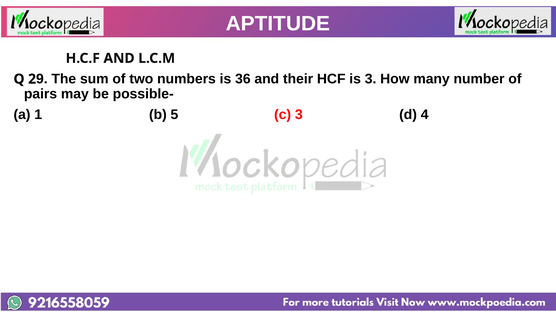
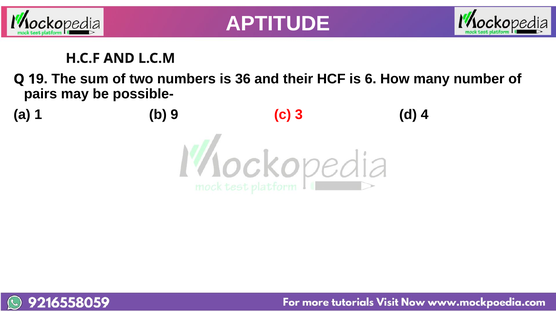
Q 2: 2 -> 1 (32, 79)
is 3: 3 -> 6 (371, 79)
b 5: 5 -> 9 (174, 115)
